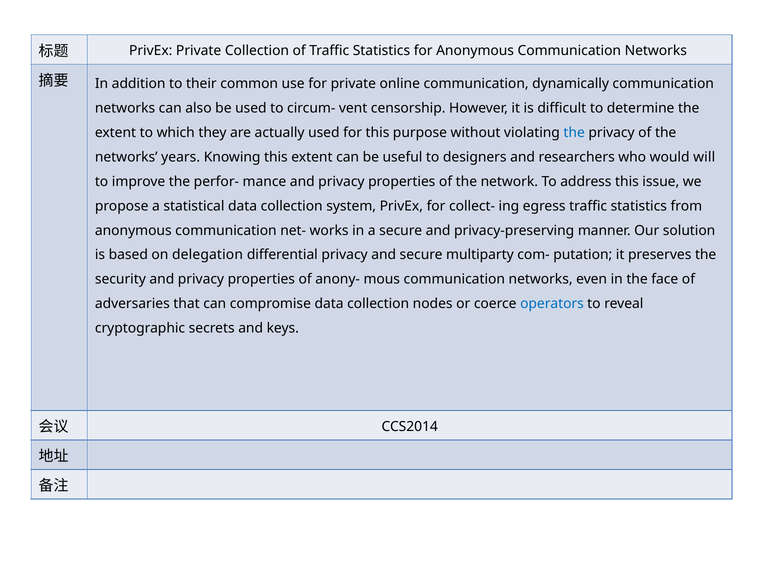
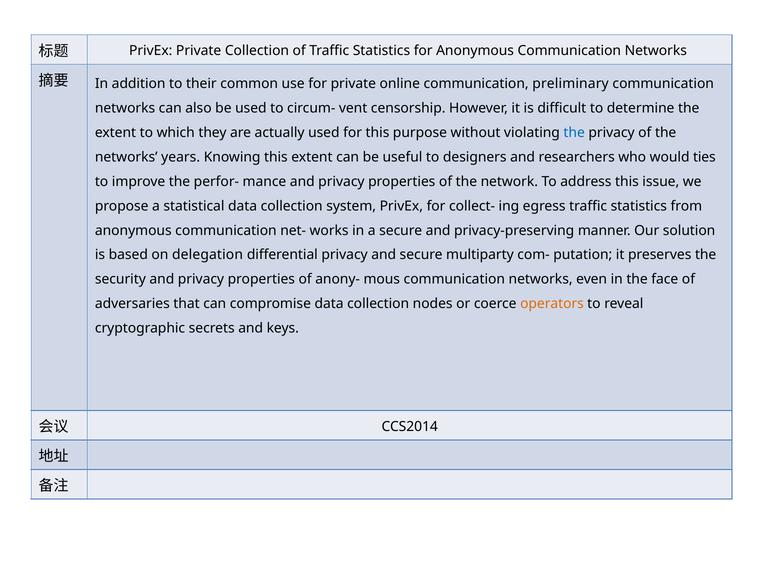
dynamically: dynamically -> preliminary (571, 84)
will: will -> ties (704, 157)
operators colour: blue -> orange (552, 304)
